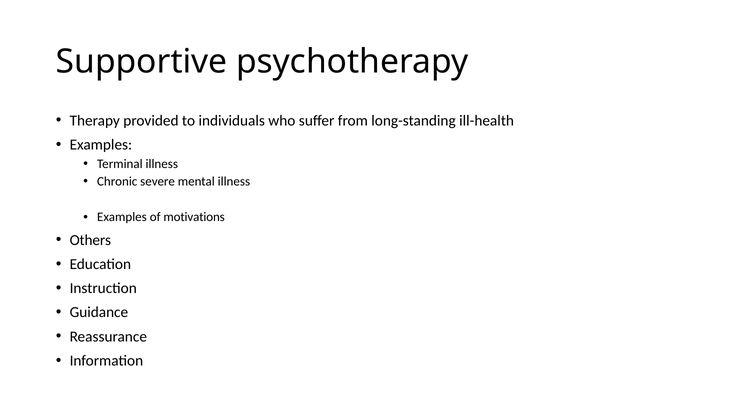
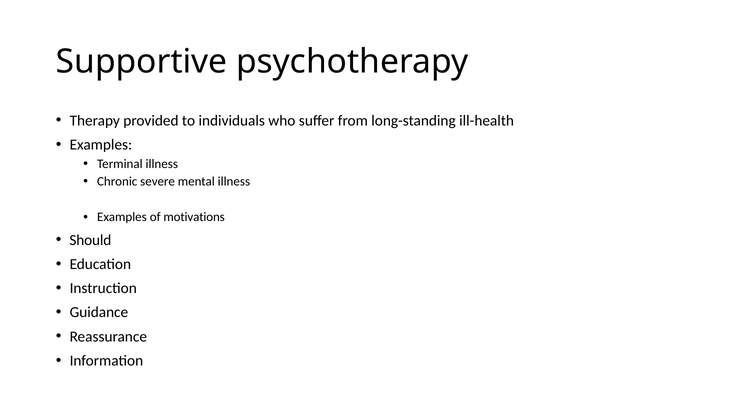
Others: Others -> Should (90, 240)
